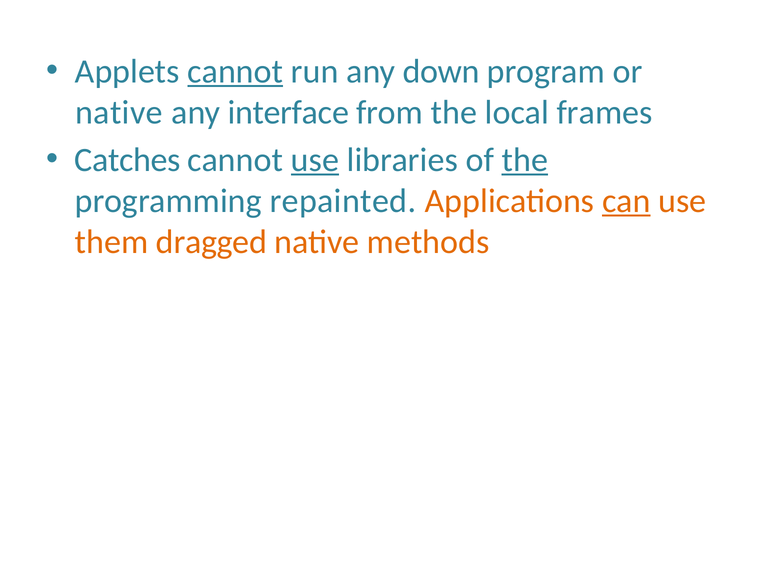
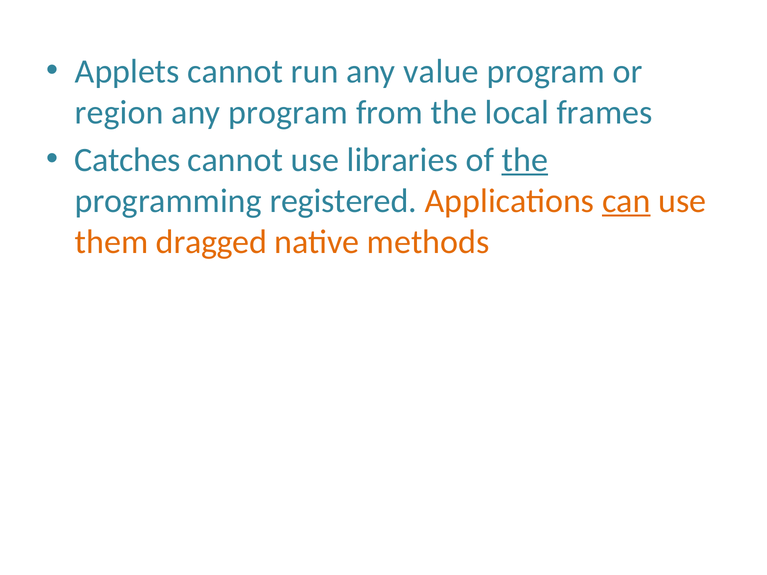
cannot underline: present -> none (235, 71)
down: down -> value (441, 71)
native: native -> region (119, 112)
any interface: interface -> program (288, 112)
use underline: present -> none (315, 160)
repainted: repainted -> registered (343, 201)
